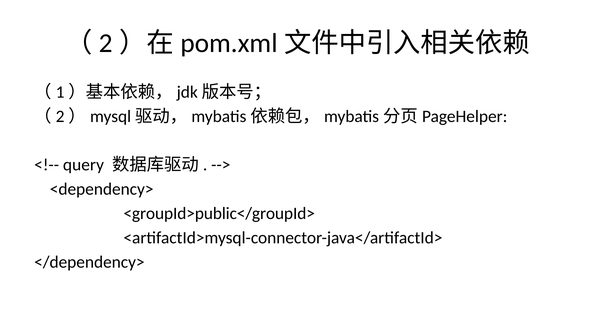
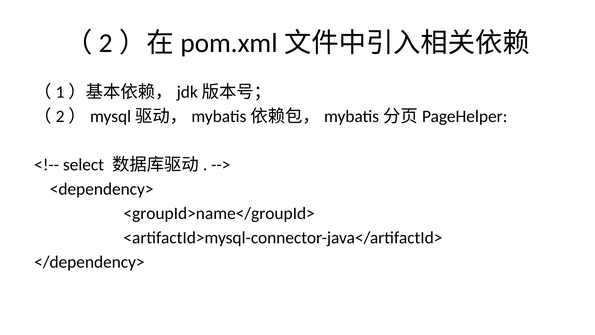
query: query -> select (83, 165)
<groupId>public</groupId>: <groupId>public</groupId> -> <groupId>name</groupId> (219, 213)
